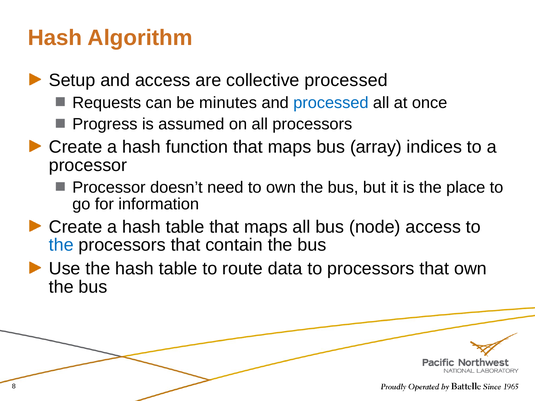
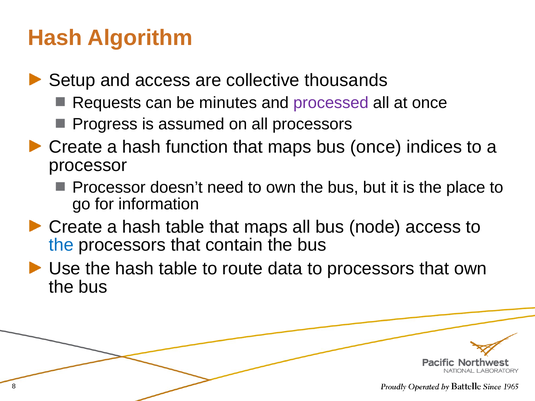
collective processed: processed -> thousands (346, 80)
processed colour: blue -> purple (331, 103)
bus array: array -> once (376, 147)
